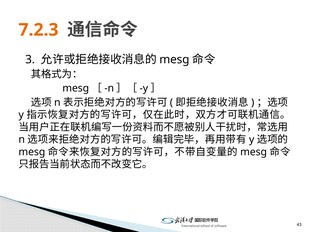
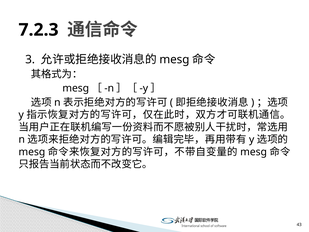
7.2.3 colour: orange -> black (39, 30)
